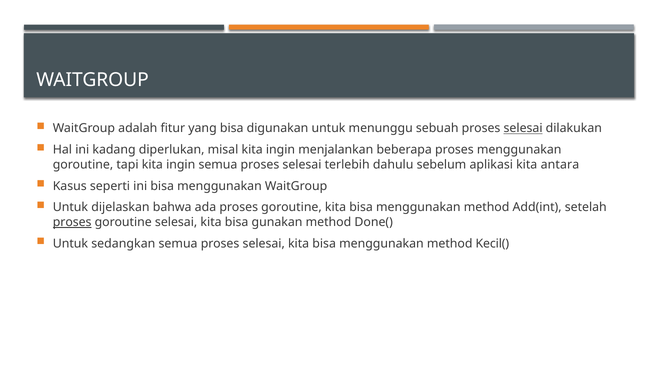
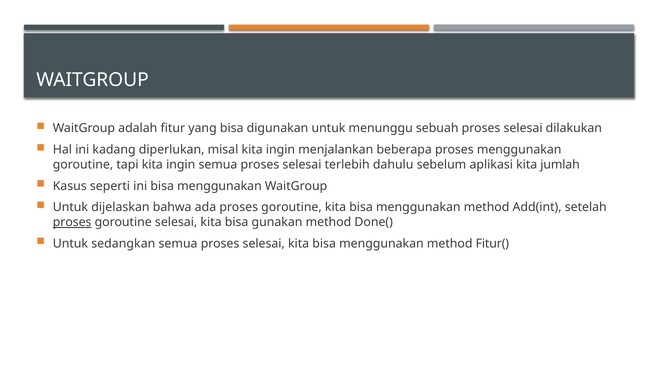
selesai underline: present -> none (523, 128)
antara: antara -> jumlah (560, 165)
Kecil(: Kecil( -> Fitur( (492, 244)
